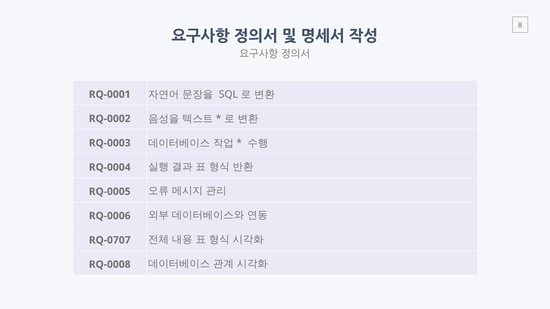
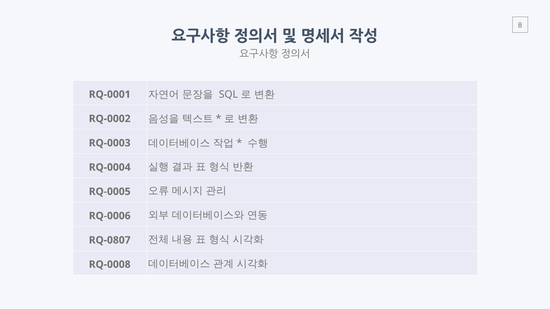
RQ-0707: RQ-0707 -> RQ-0807 (110, 240)
